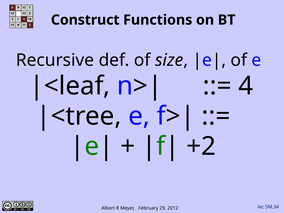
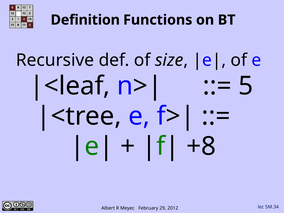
Construct: Construct -> Definition (85, 20)
4: 4 -> 5 (246, 86)
+2: +2 -> +8 (201, 146)
